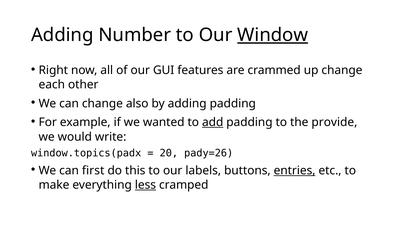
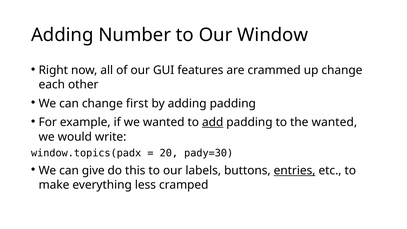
Window underline: present -> none (273, 35)
also: also -> first (137, 103)
the provide: provide -> wanted (334, 122)
pady=26: pady=26 -> pady=30 (209, 153)
first: first -> give (93, 170)
less underline: present -> none (145, 185)
